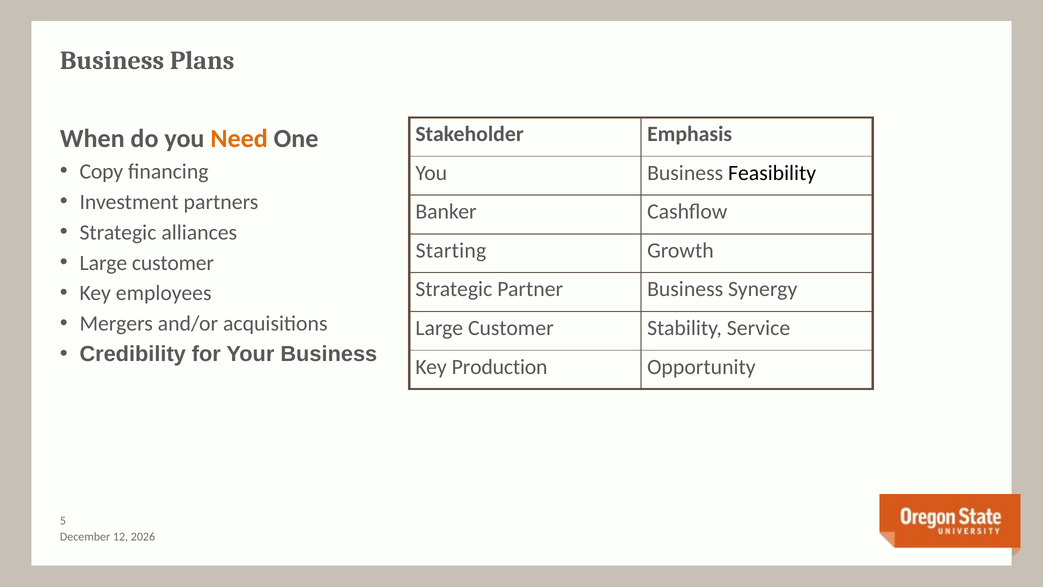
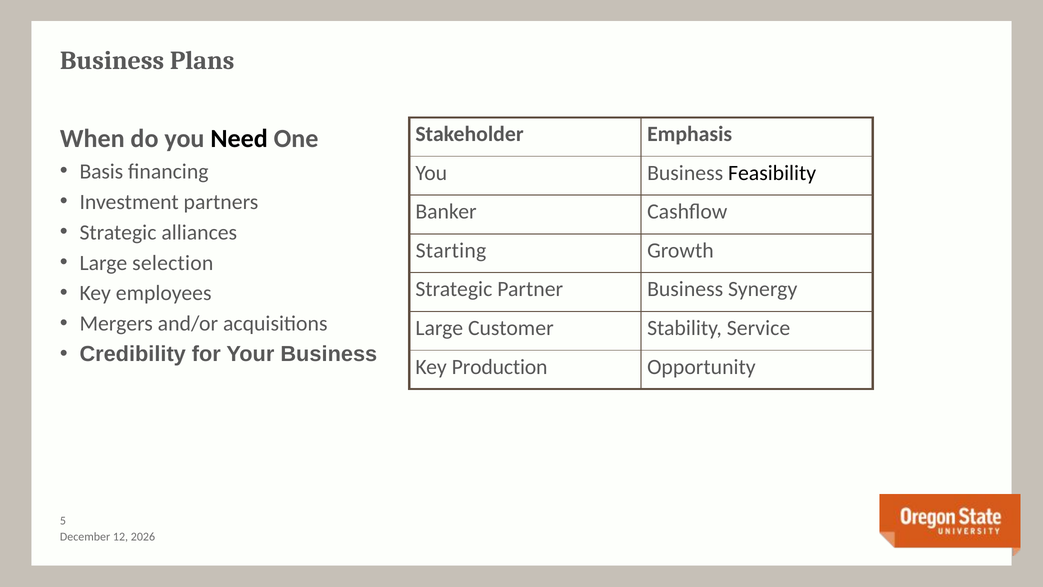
Need colour: orange -> black (239, 139)
Copy: Copy -> Basis (101, 171)
customer: customer -> selection (173, 263)
